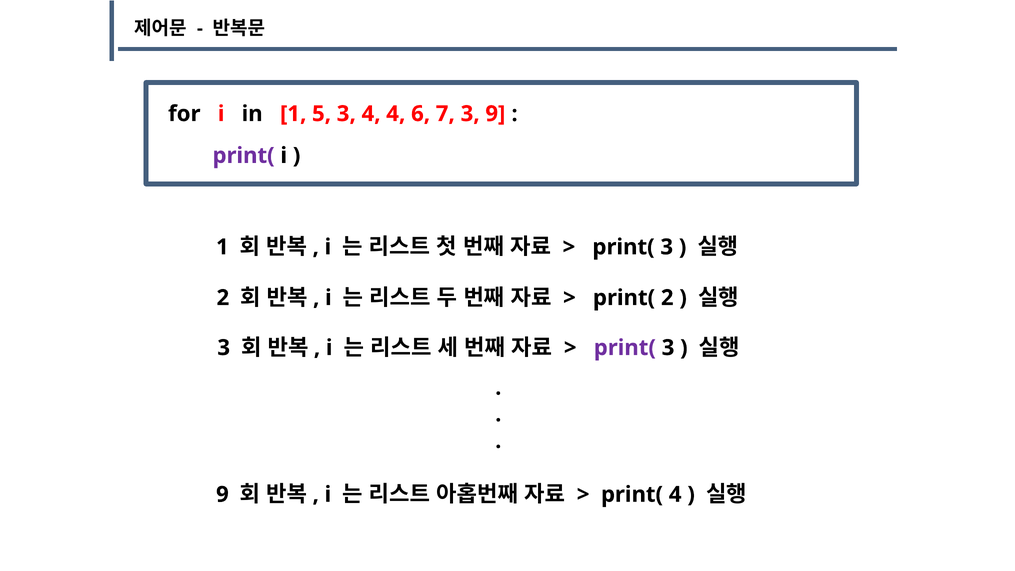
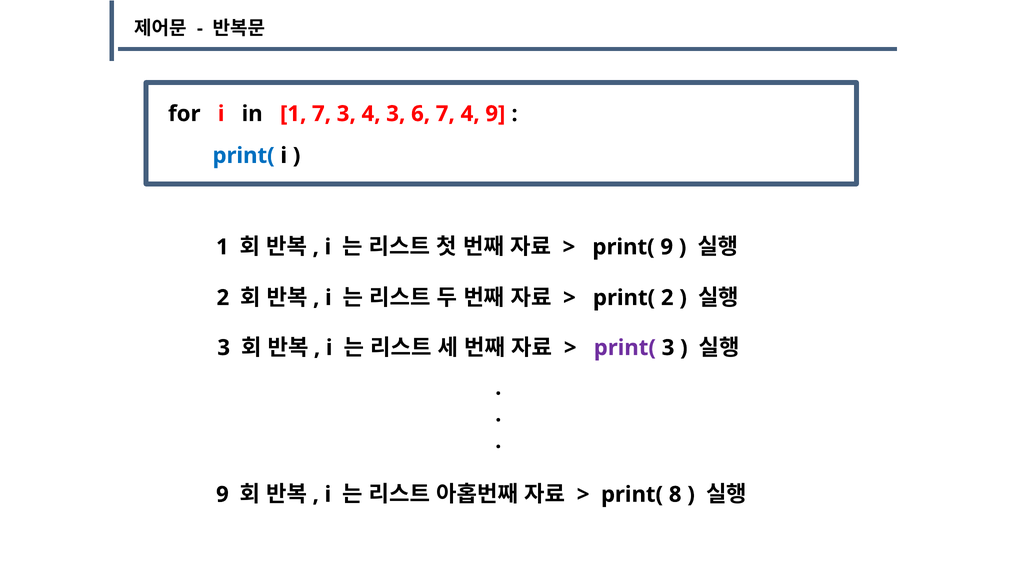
1 5: 5 -> 7 (322, 114)
4 4: 4 -> 3 (396, 114)
7 3: 3 -> 4 (470, 114)
print( colour: purple -> blue (244, 156)
3: 3 -> 9 (667, 247)
print( 4: 4 -> 8 (675, 494)
